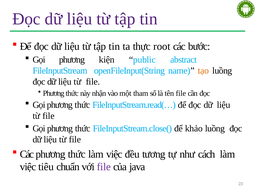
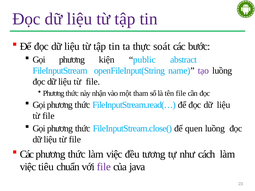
root: root -> soát (162, 46)
tạo colour: orange -> purple (203, 71)
khảo: khảo -> quen (194, 129)
